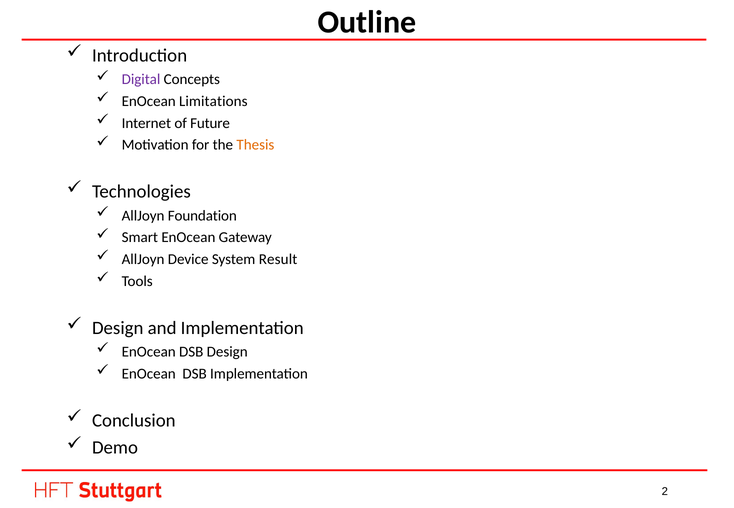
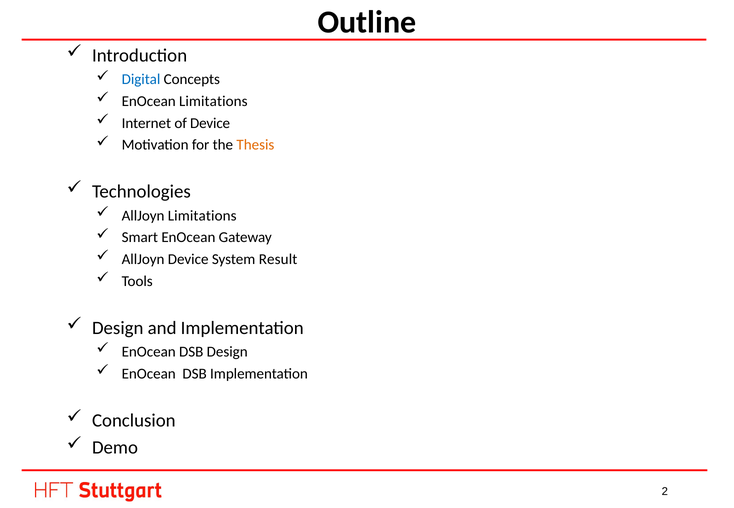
Digital colour: purple -> blue (141, 79)
of Future: Future -> Device (210, 123)
AllJoyn Foundation: Foundation -> Limitations (202, 216)
